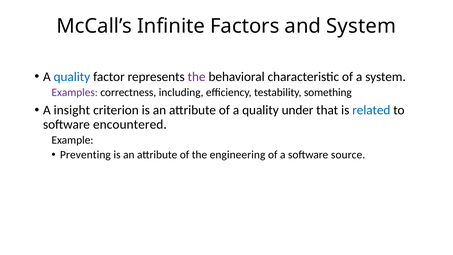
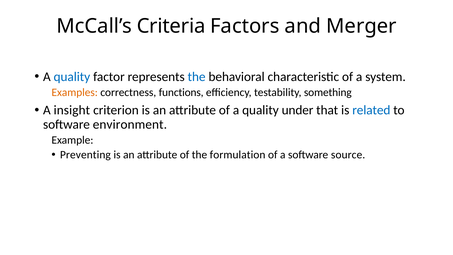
Infinite: Infinite -> Criteria (171, 26)
and System: System -> Merger (361, 26)
the colour: purple -> blue (197, 77)
Examples colour: purple -> orange (75, 92)
including: including -> functions (181, 92)
encountered: encountered -> environment (130, 124)
engineering: engineering -> formulation (238, 155)
